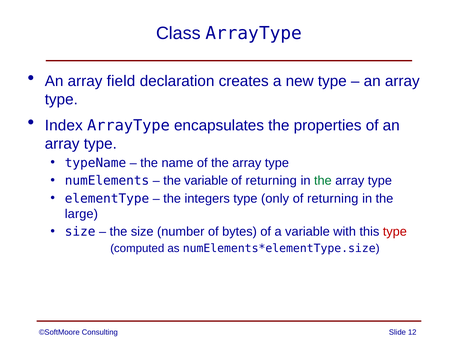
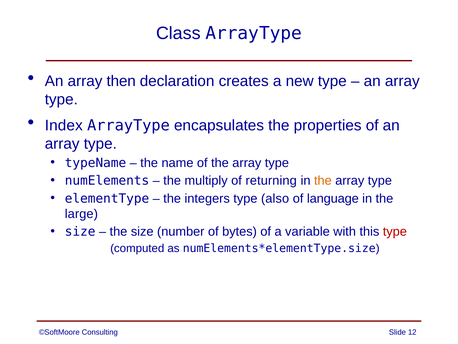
field: field -> then (121, 81)
the variable: variable -> multiply (206, 180)
the colour: green -> orange (323, 180)
only: only -> also (275, 198)
returning: returning -> language (333, 198)
